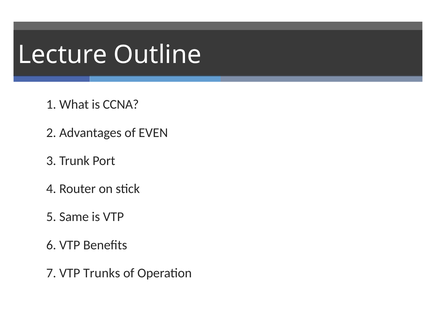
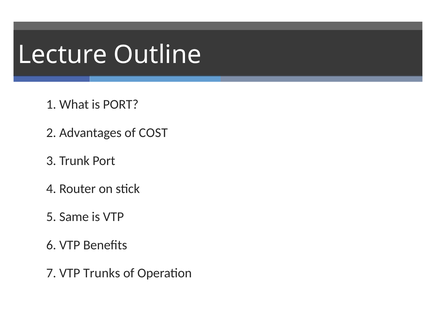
is CCNA: CCNA -> PORT (121, 105)
EVEN: EVEN -> COST (153, 133)
